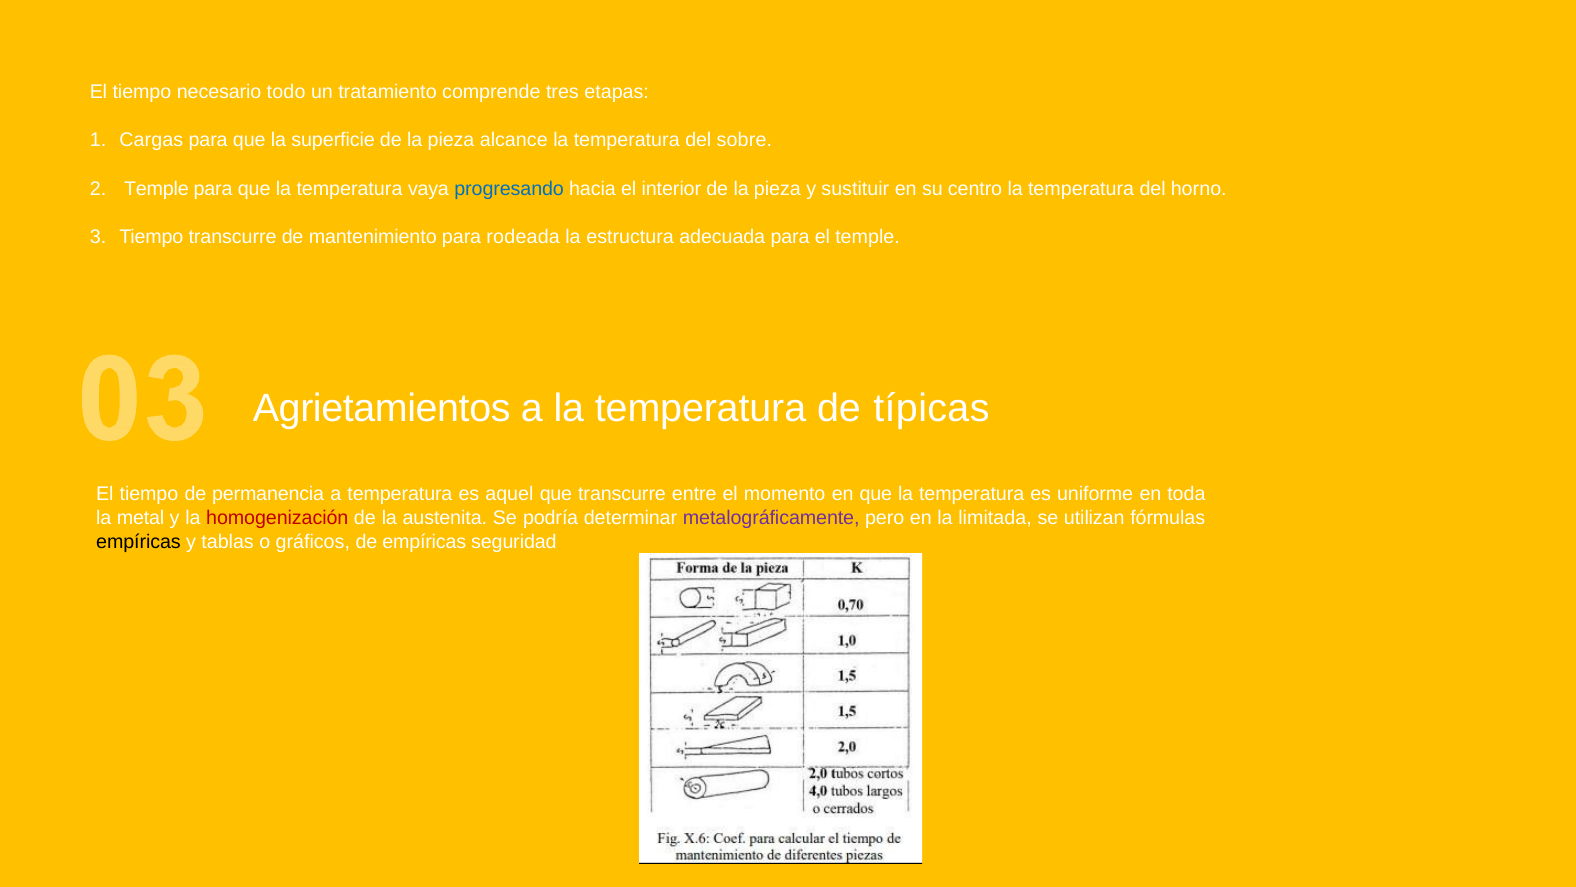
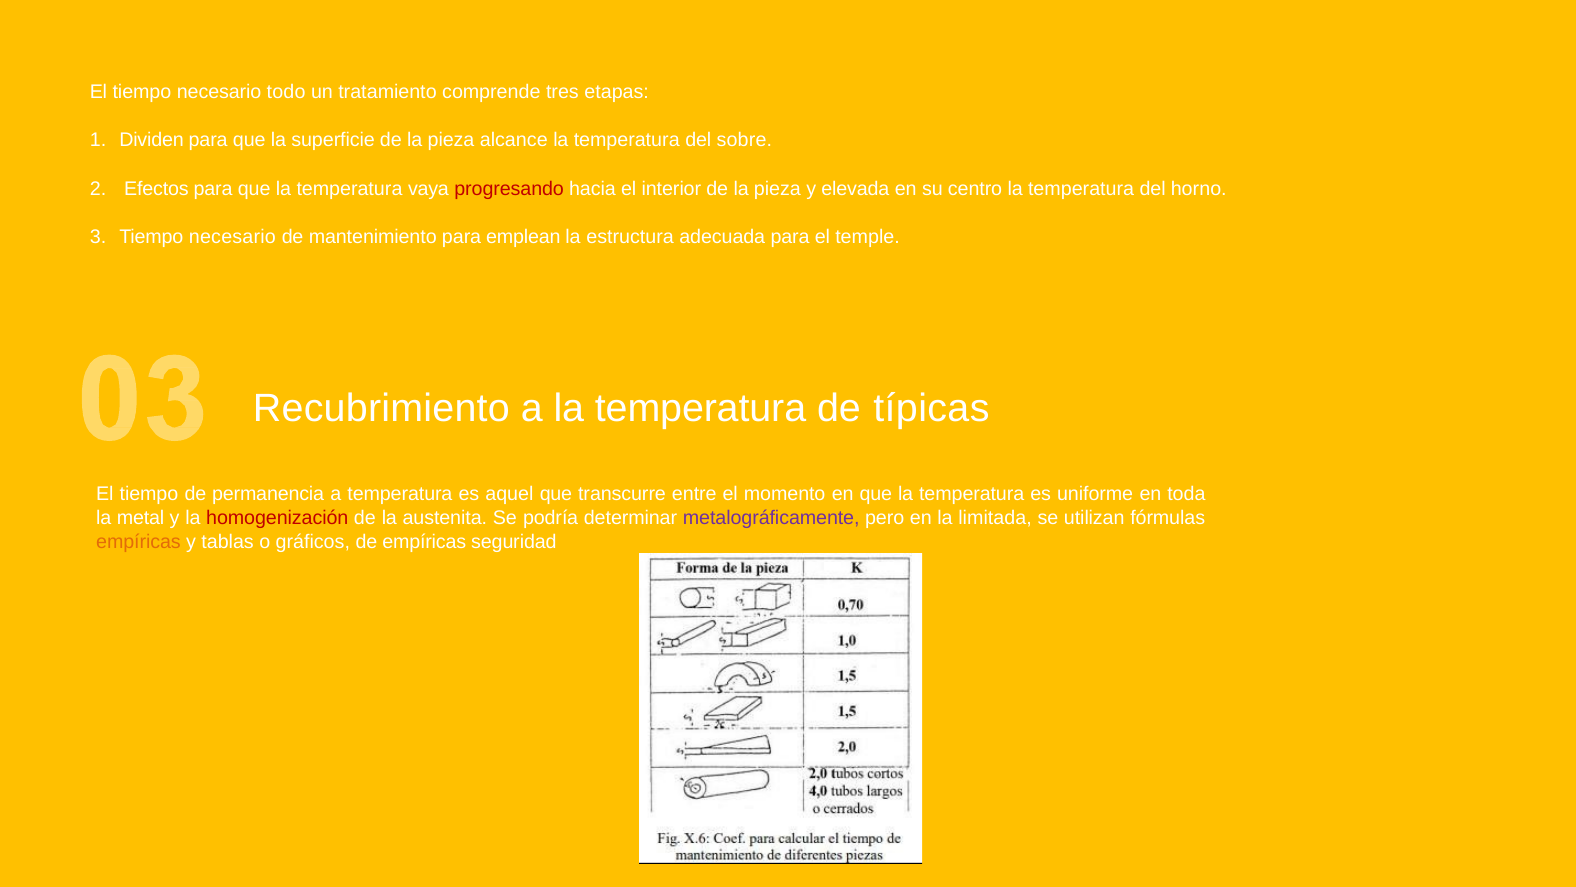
Cargas: Cargas -> Dividen (151, 140)
Temple: Temple -> Efectos (156, 189)
progresando colour: blue -> red (509, 189)
sustituir: sustituir -> elevada (855, 189)
transcurre: transcurre -> necesario (232, 237)
rodeada: rodeada -> emplean (523, 237)
Agrietamientos: Agrietamientos -> Recubrimiento (381, 409)
empíricas colour: black -> orange (138, 541)
